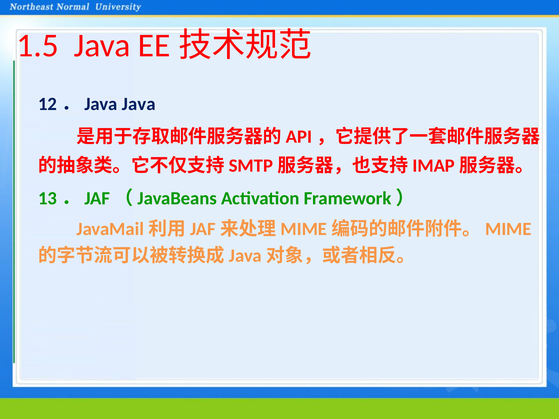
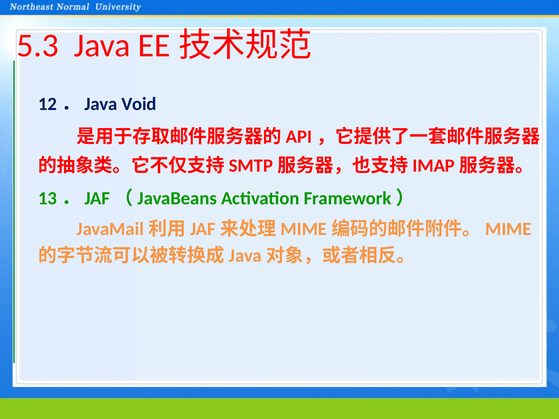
1.5: 1.5 -> 5.3 (38, 46)
12．Java Java: Java -> Void (139, 104)
